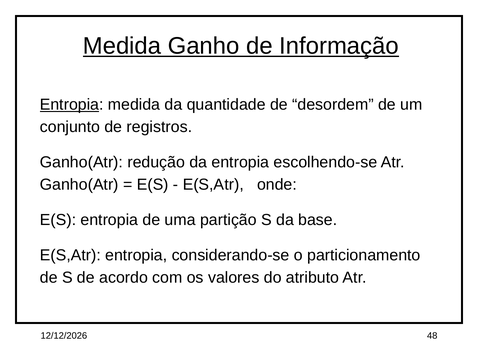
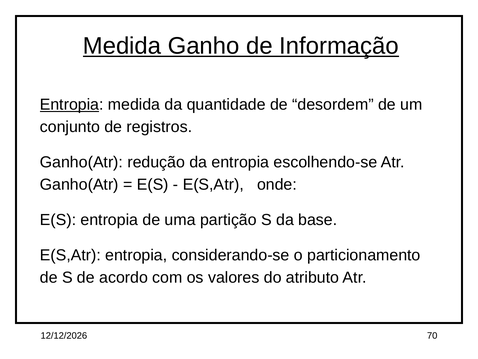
48: 48 -> 70 (432, 335)
